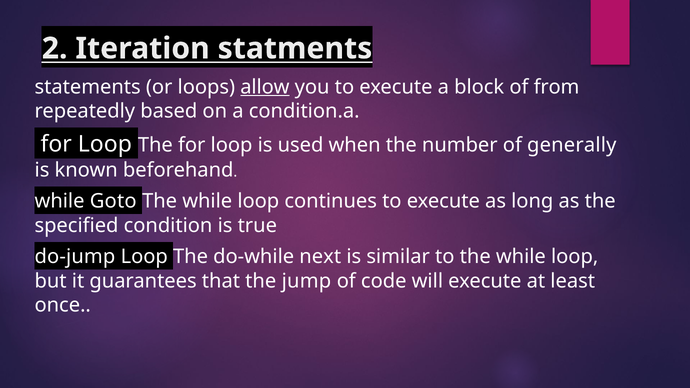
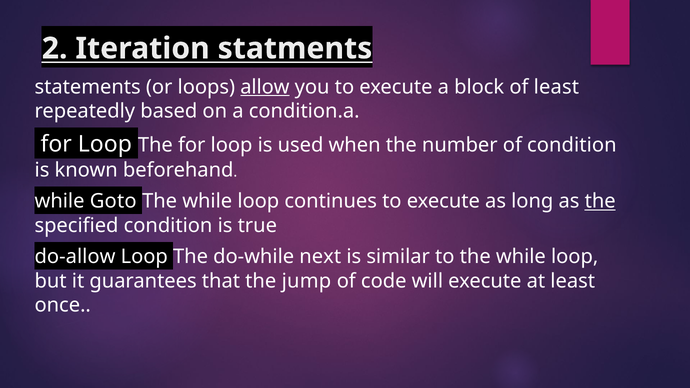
of from: from -> least (556, 87)
of generally: generally -> condition (572, 145)
the underline: none -> present (600, 201)
do-jump: do-jump -> do-allow (75, 257)
